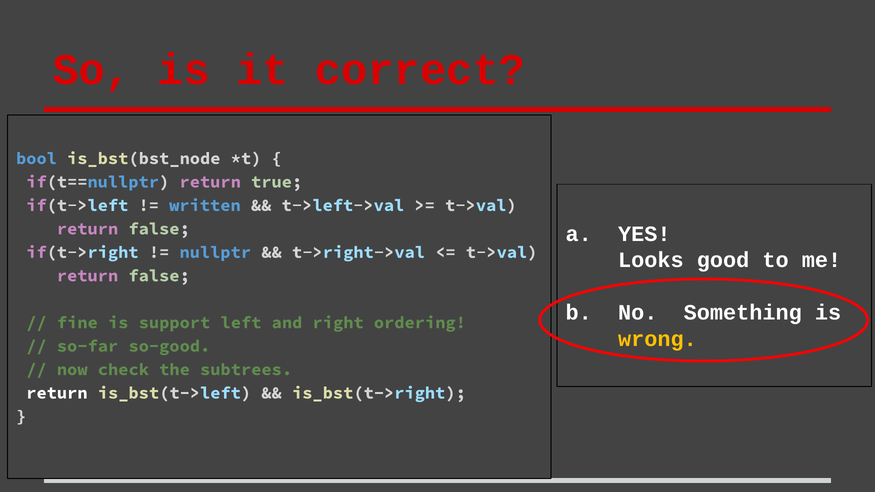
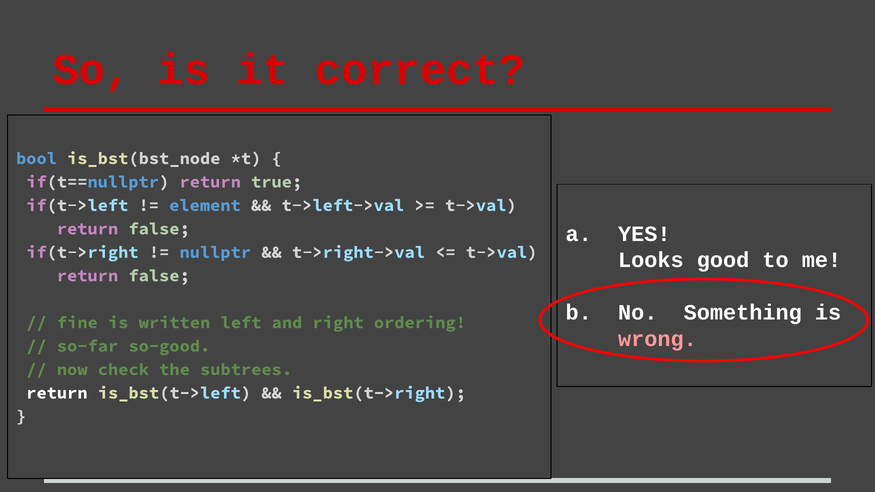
written: written -> element (205, 205)
support: support -> written (174, 323)
wrong colour: yellow -> pink (657, 339)
